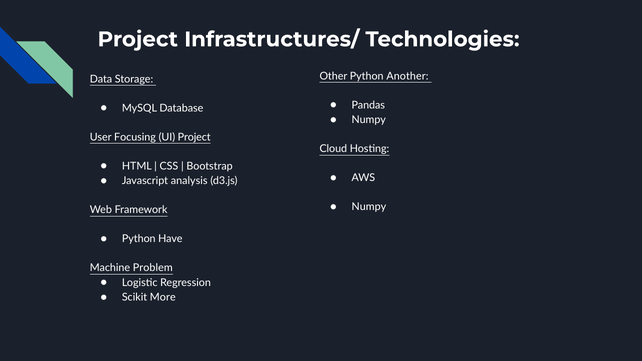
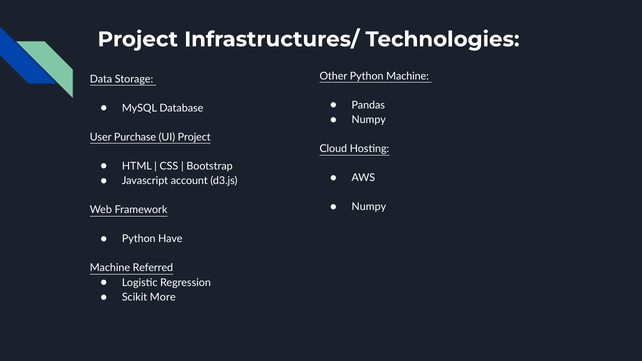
Python Another: Another -> Machine (408, 76)
Focusing: Focusing -> Purchase (135, 137)
analysis: analysis -> account (189, 181)
Problem: Problem -> Referred (153, 268)
